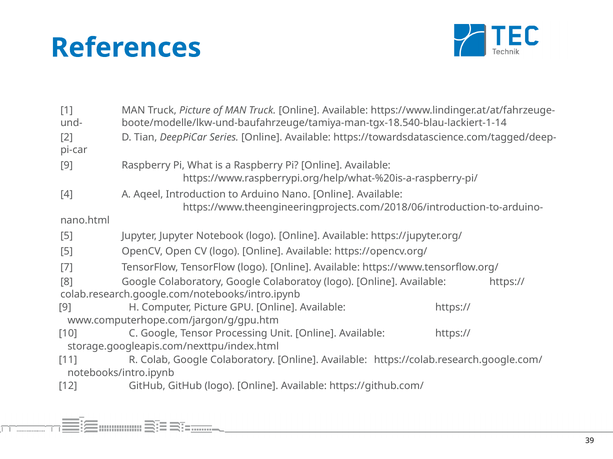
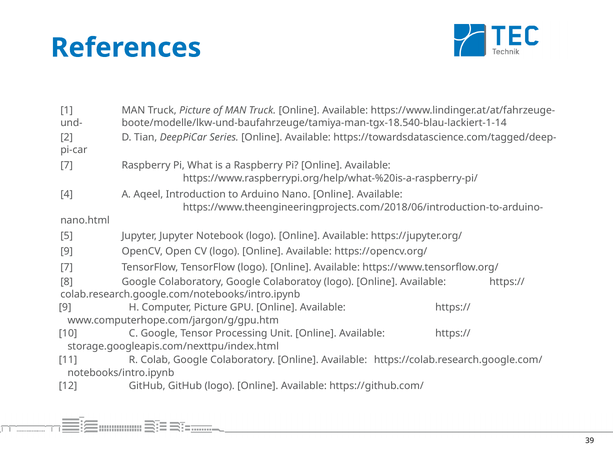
9: 9 -> 7 (67, 166)
5: 5 -> 9 (67, 252)
